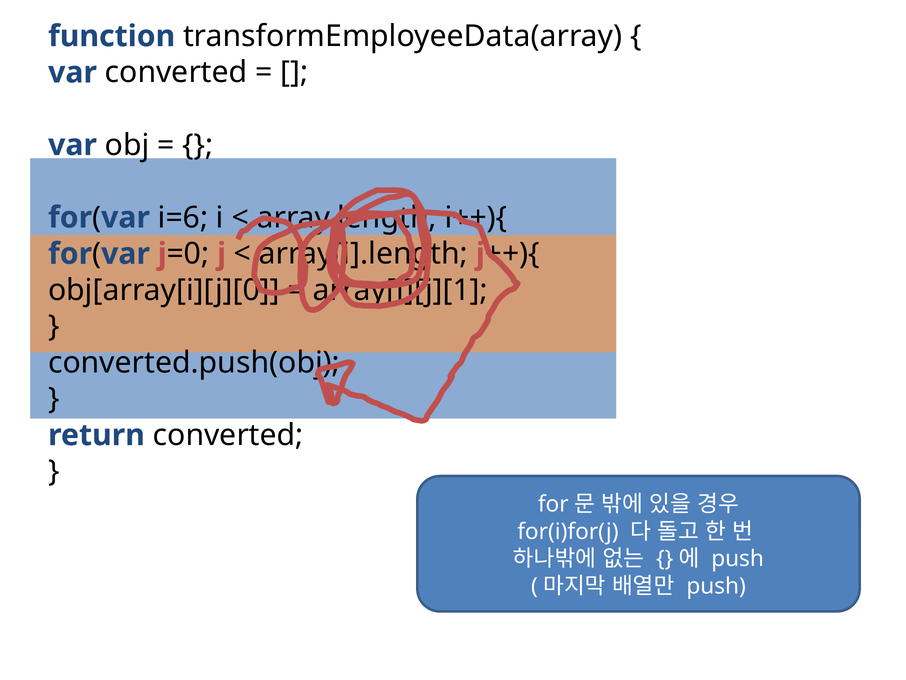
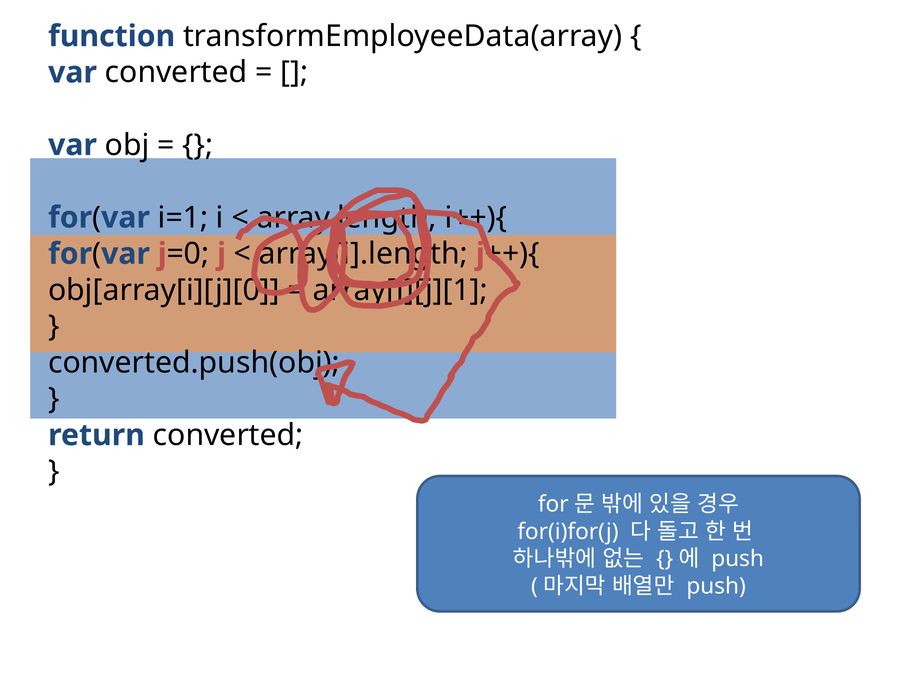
i=6: i=6 -> i=1 (183, 217)
